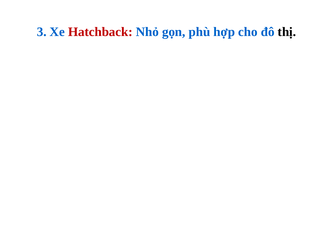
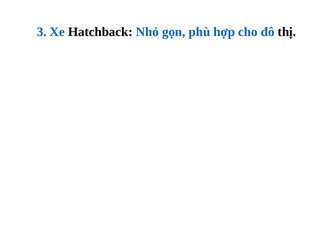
Hatchback colour: red -> black (100, 32)
